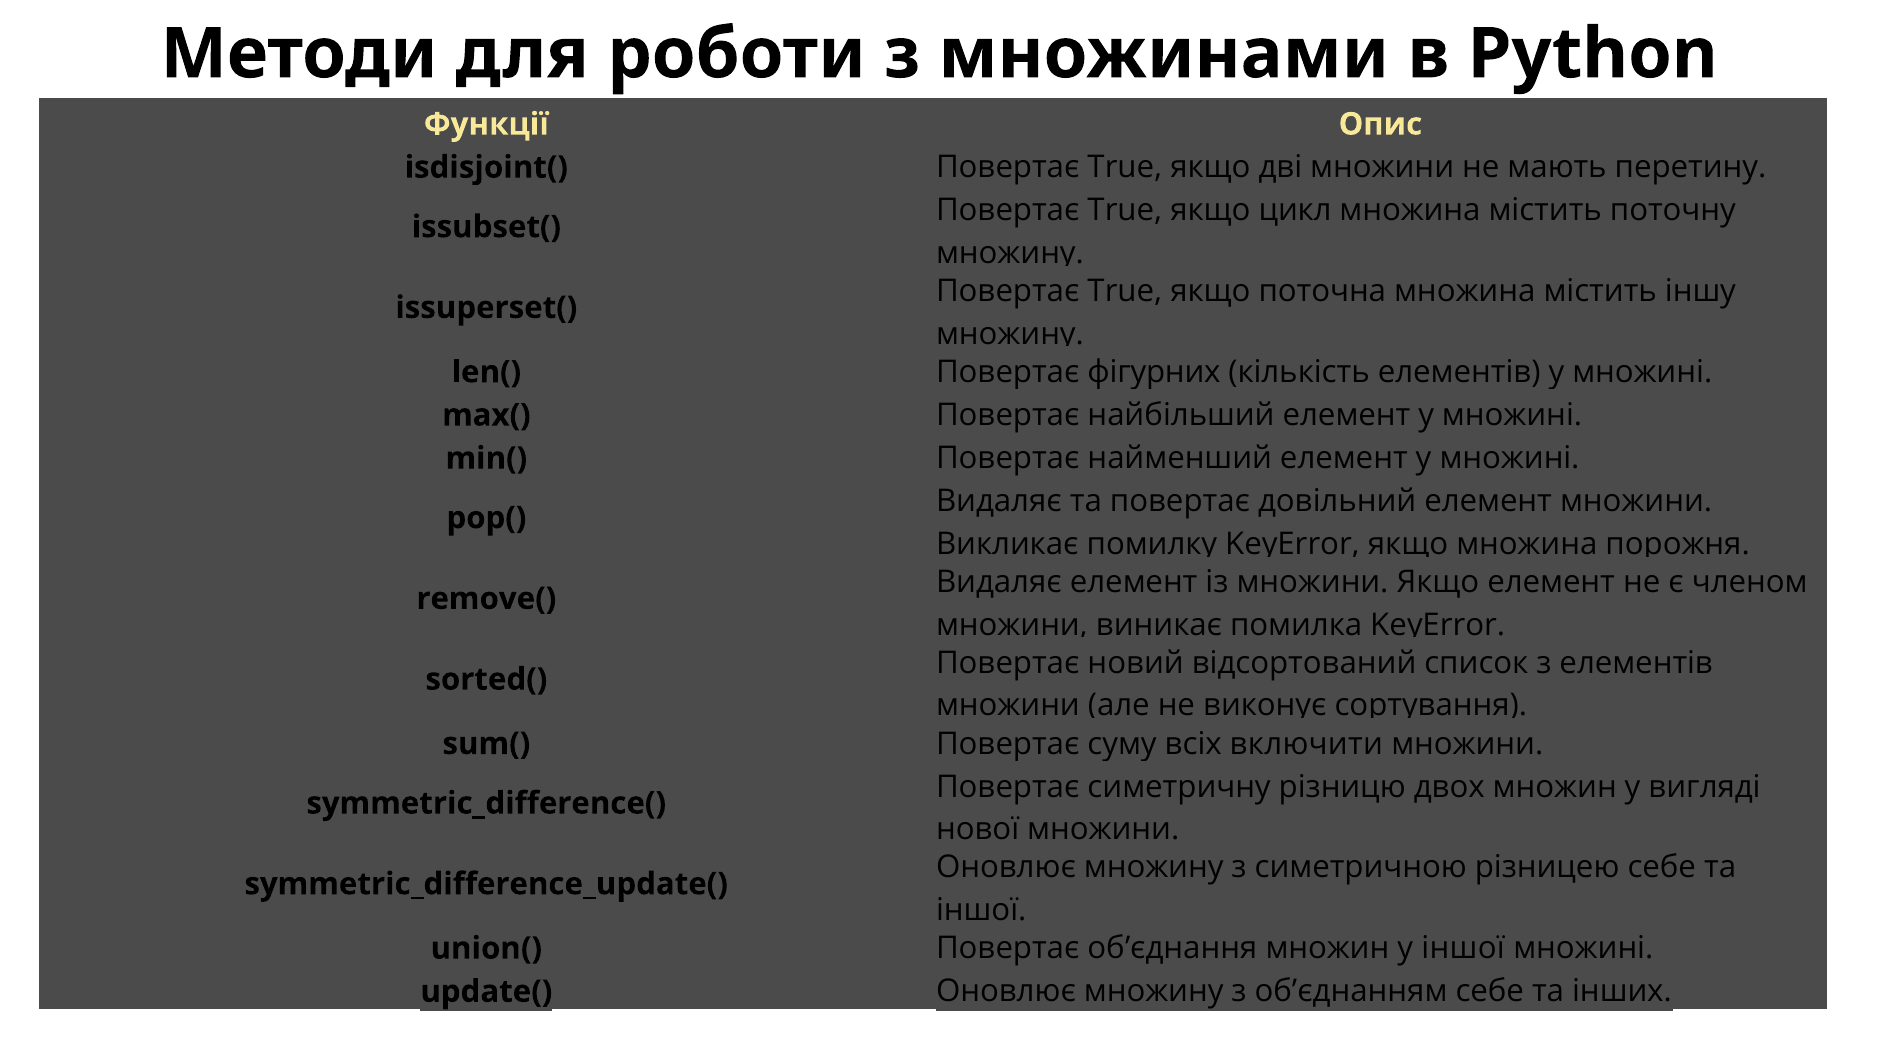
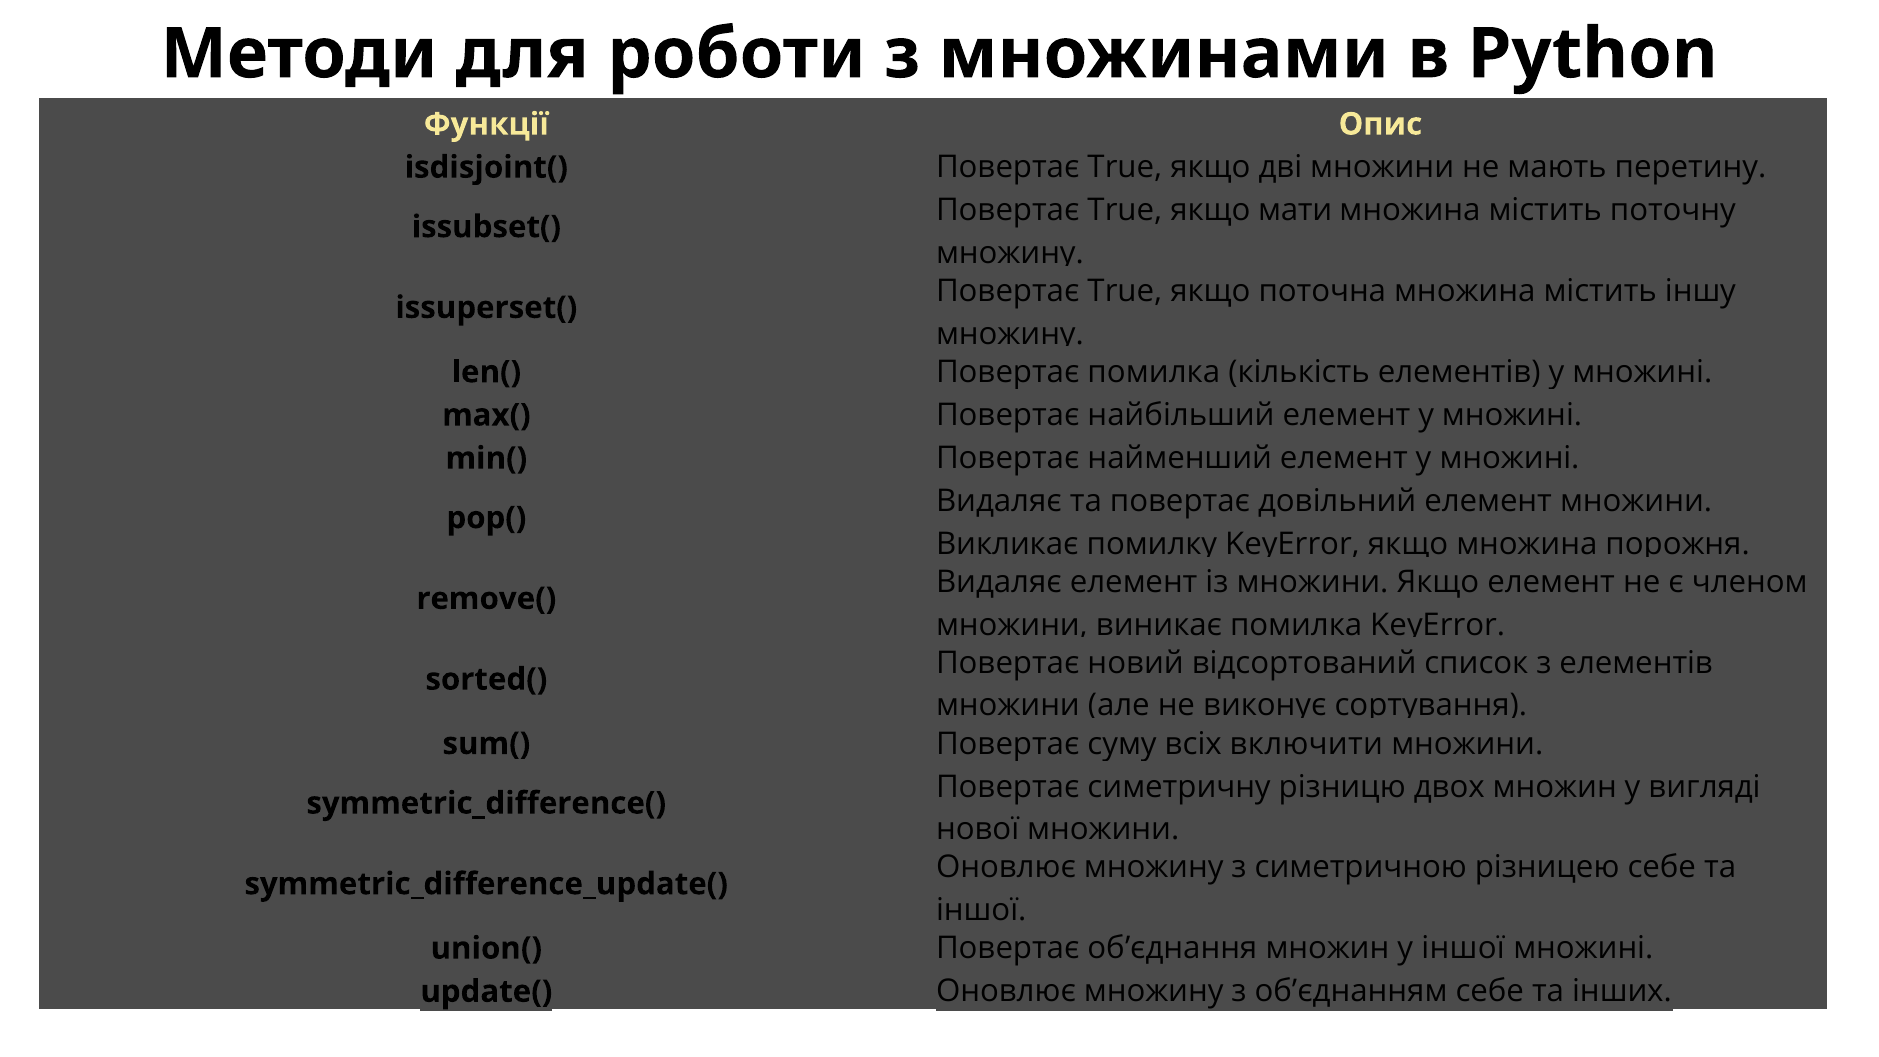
цикл: цикл -> мати (1295, 211)
Повертає фігурних: фігурних -> помилка (1154, 372)
